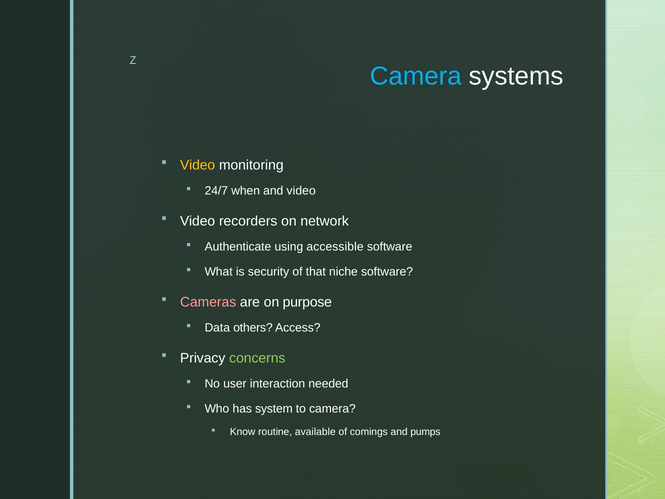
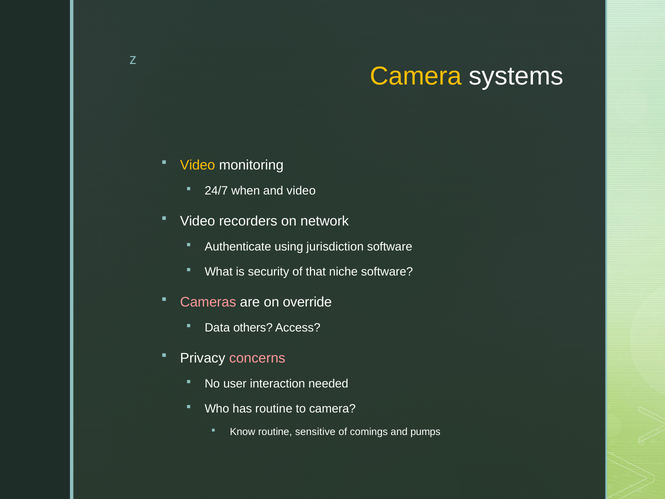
Camera colour: light blue -> yellow (416, 76)
accessible: accessible -> jurisdiction (335, 247)
purpose: purpose -> override (307, 302)
concerns colour: light green -> pink (257, 358)
has system: system -> routine (274, 409)
available: available -> sensitive (315, 432)
